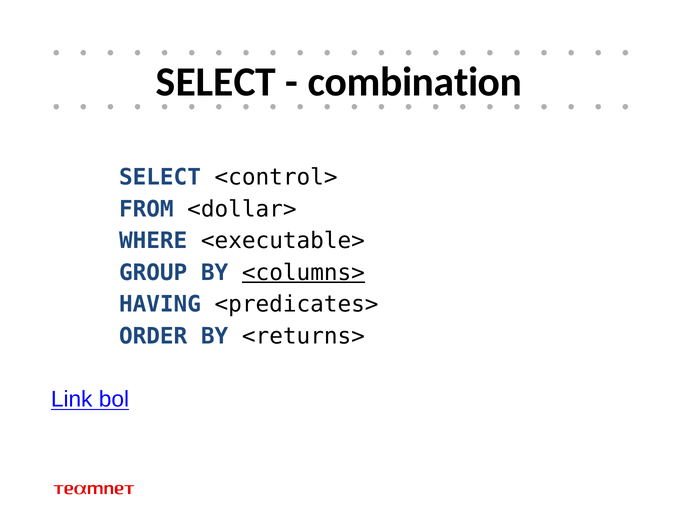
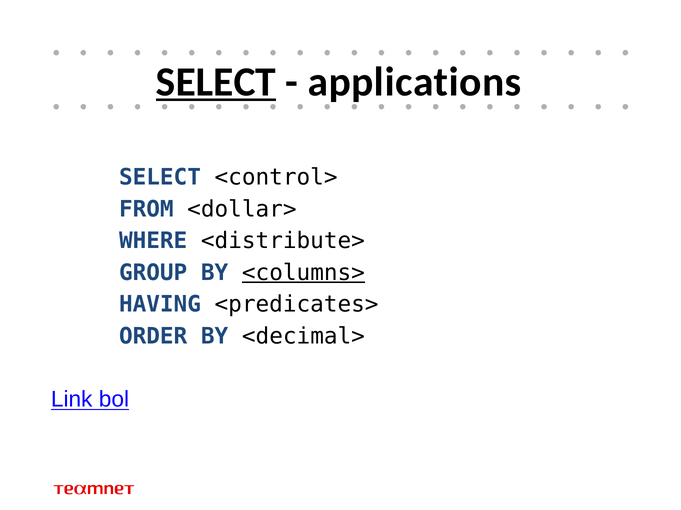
SELECT underline: none -> present (216, 82)
combination: combination -> applications (415, 82)
<executable>: <executable> -> <distribute> (283, 241)
<returns>: <returns> -> <decimal> (303, 337)
